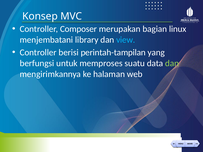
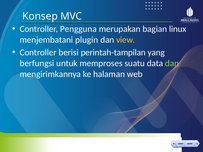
Composer: Composer -> Pengguna (78, 29)
library: library -> plugin (87, 40)
view colour: light blue -> yellow (126, 40)
